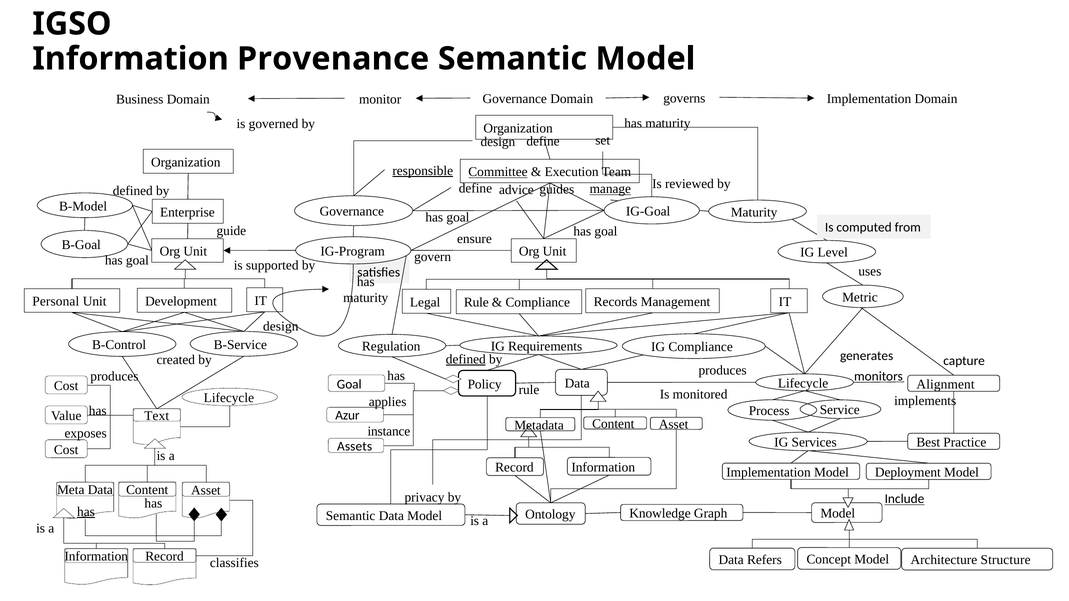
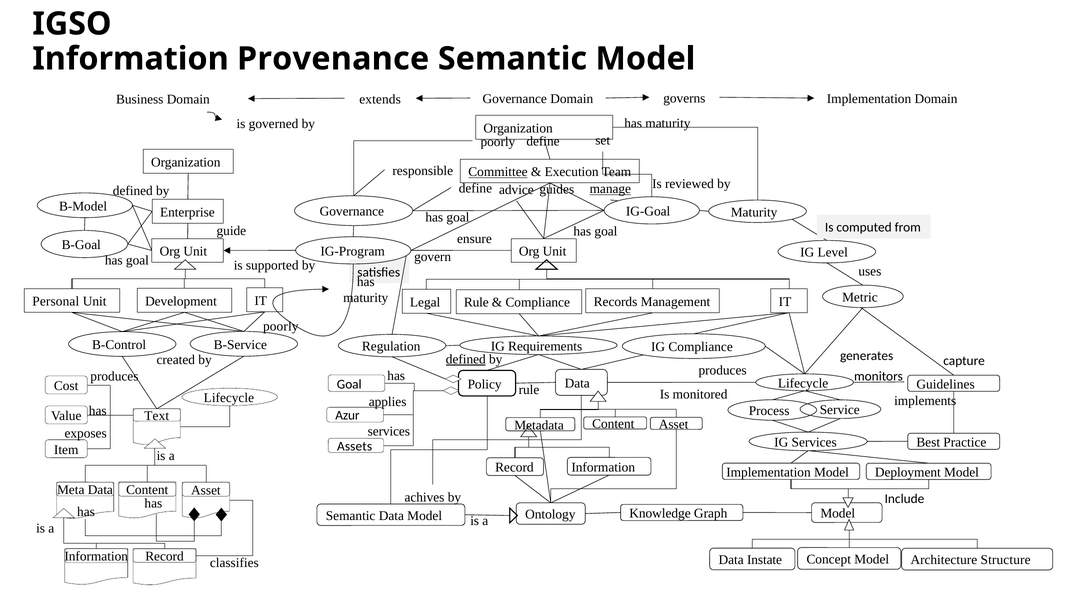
monitor: monitor -> extends (380, 99)
design: design -> poorly (498, 142)
responsible underline: present -> none (423, 171)
design: design -> poorly (281, 327)
Alignment: Alignment -> Guidelines (946, 384)
instance: instance -> services (389, 432)
Cost: Cost -> Item (66, 450)
privacy: privacy -> achives (424, 498)
Include underline: present -> none (904, 499)
has underline: present -> none (86, 512)
Refers: Refers -> Instate (765, 560)
